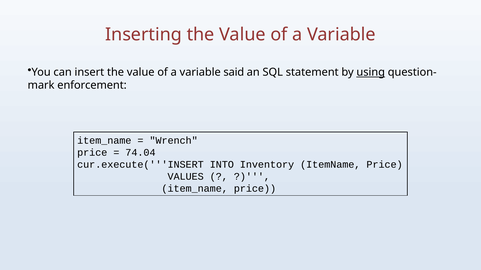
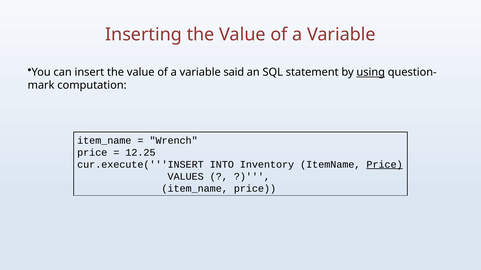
enforcement: enforcement -> computation (92, 86)
74.04: 74.04 -> 12.25 (140, 153)
Price underline: none -> present (385, 165)
